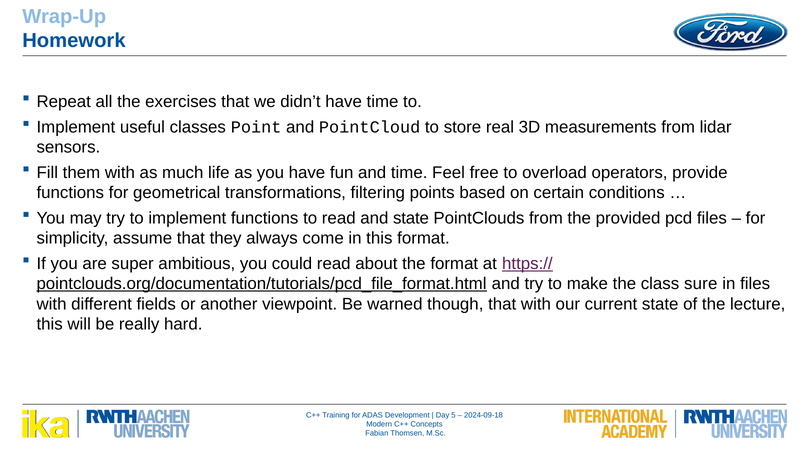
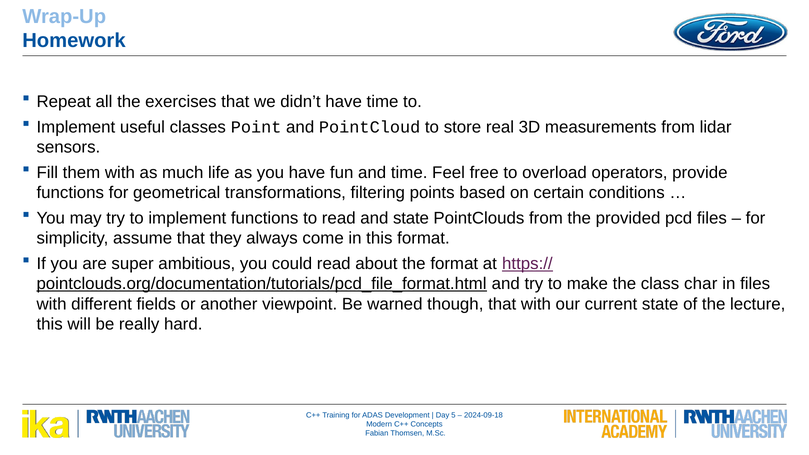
sure: sure -> char (701, 284)
